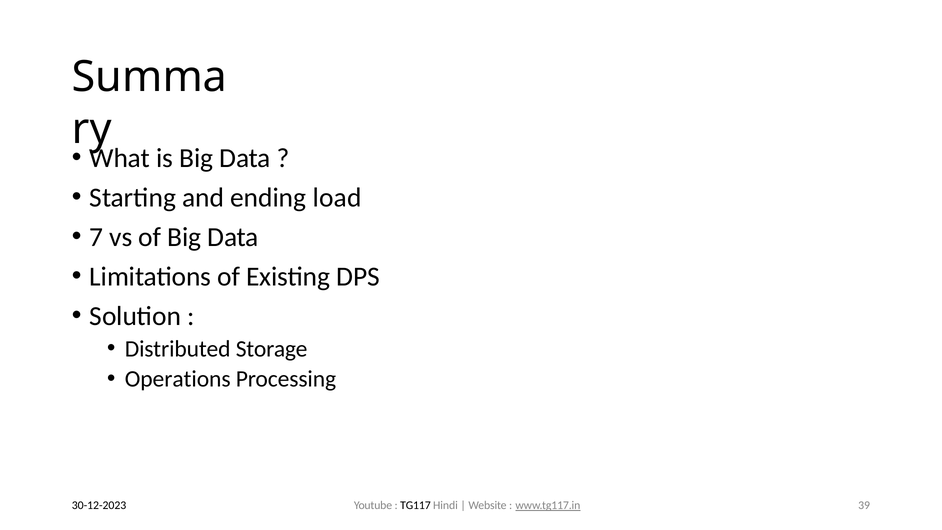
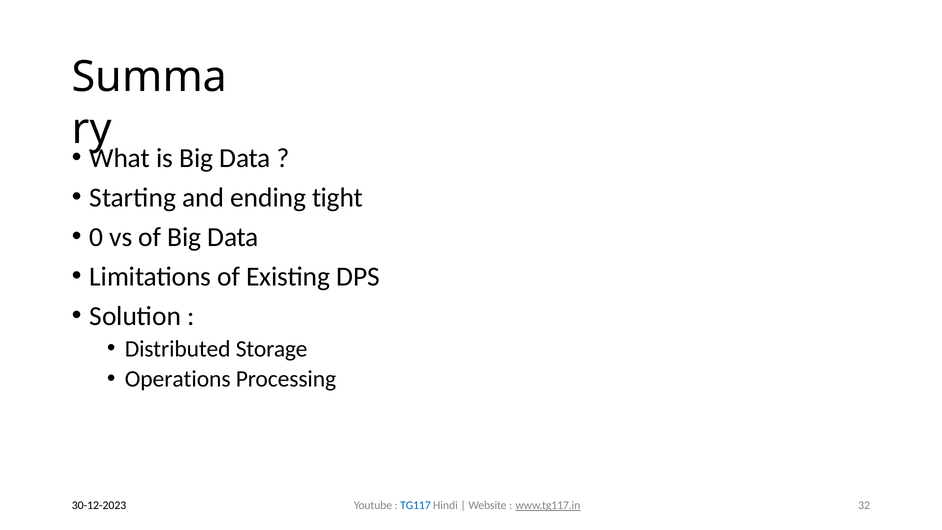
load: load -> tight (337, 197)
7: 7 -> 0 (96, 237)
TG117 colour: black -> blue (415, 505)
39: 39 -> 32 (864, 505)
